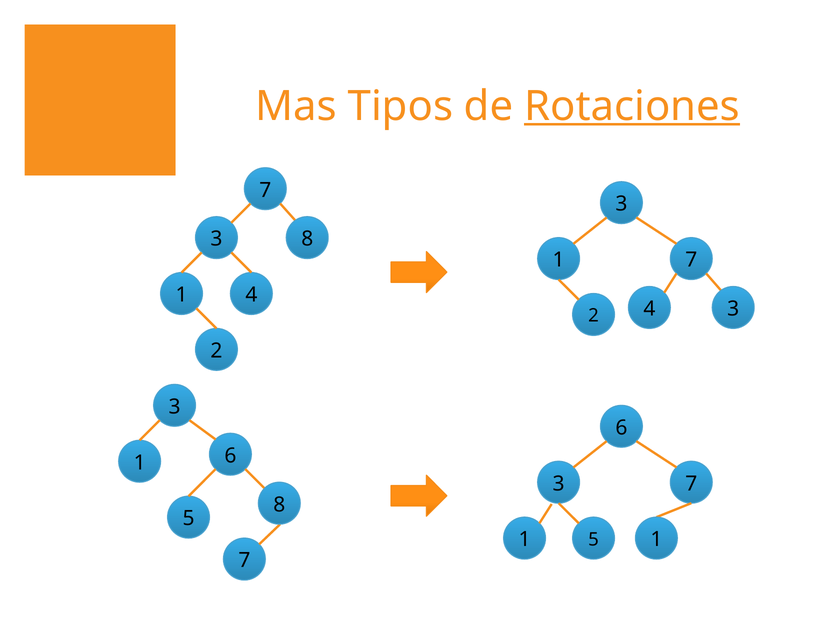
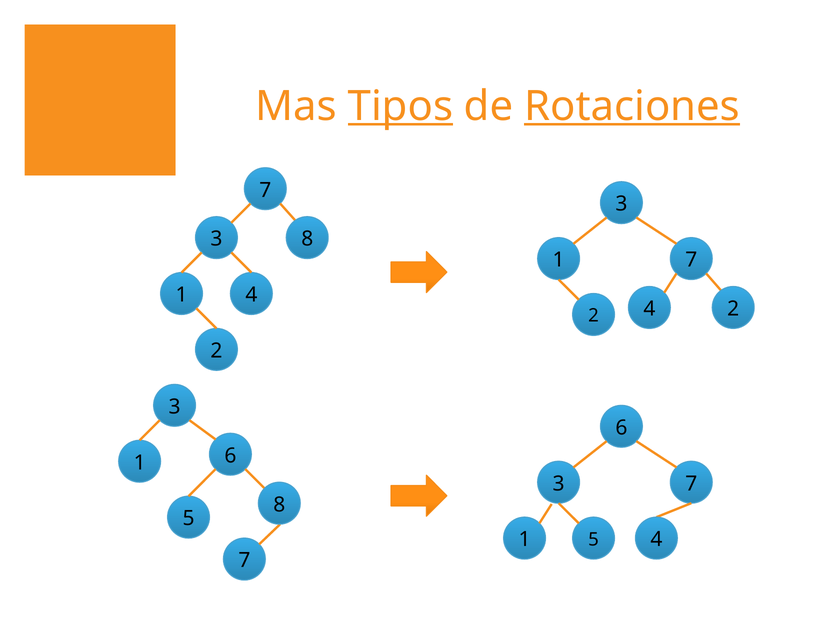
Tipos underline: none -> present (401, 106)
2 3: 3 -> 2 (733, 309)
5 1: 1 -> 4 (656, 539)
